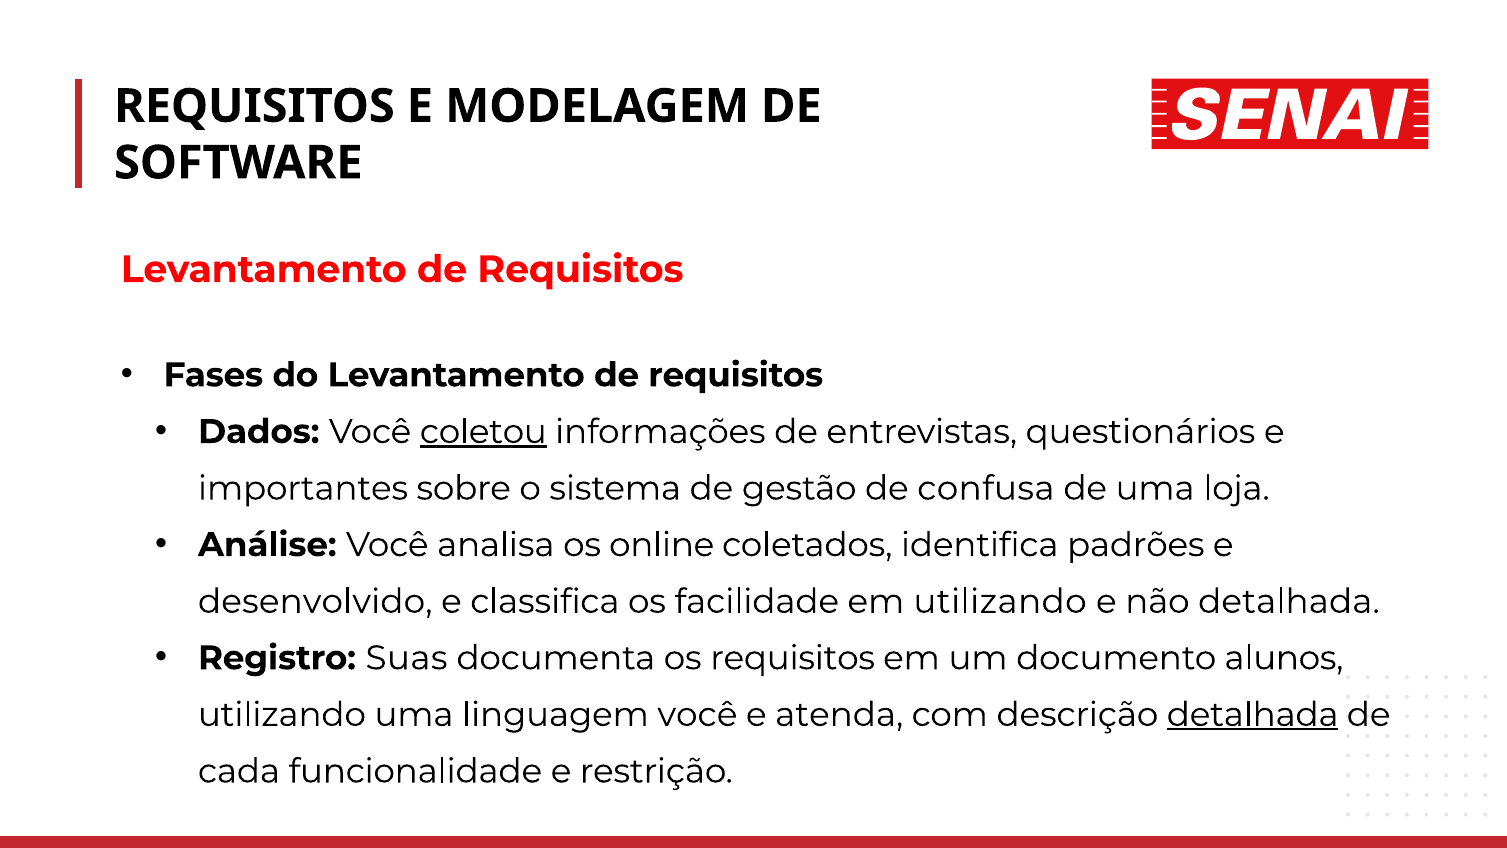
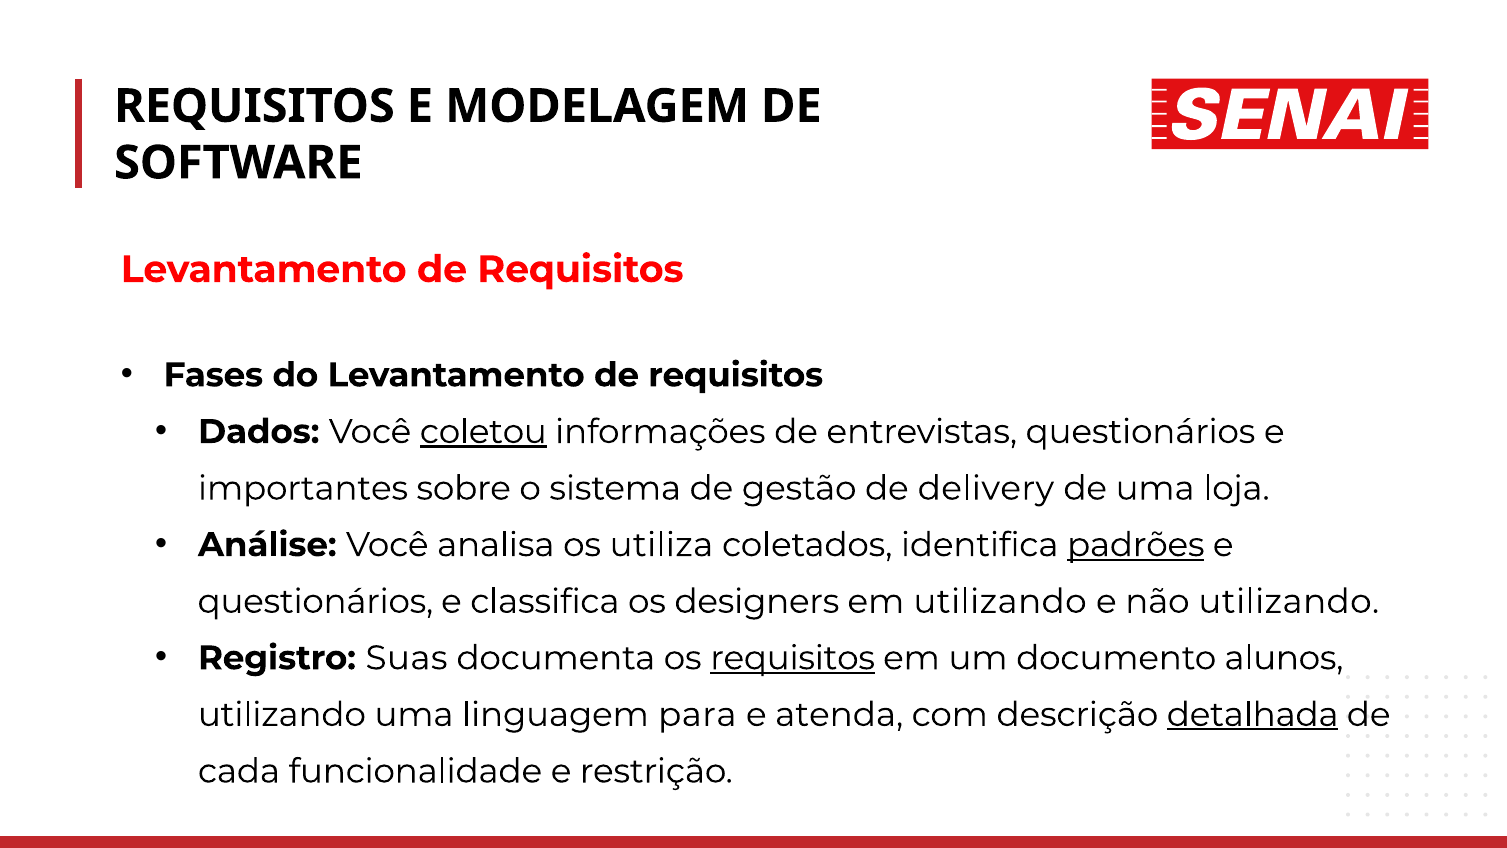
confusa: confusa -> delivery (986, 488)
online: online -> utiliza (661, 545)
padrões underline: none -> present (1136, 545)
desenvolvido: desenvolvido -> questionários (315, 601)
facilidade: facilidade -> designers (757, 601)
não detalhada: detalhada -> utilizando (1289, 601)
requisitos underline: none -> present (793, 658)
linguagem você: você -> para (697, 714)
